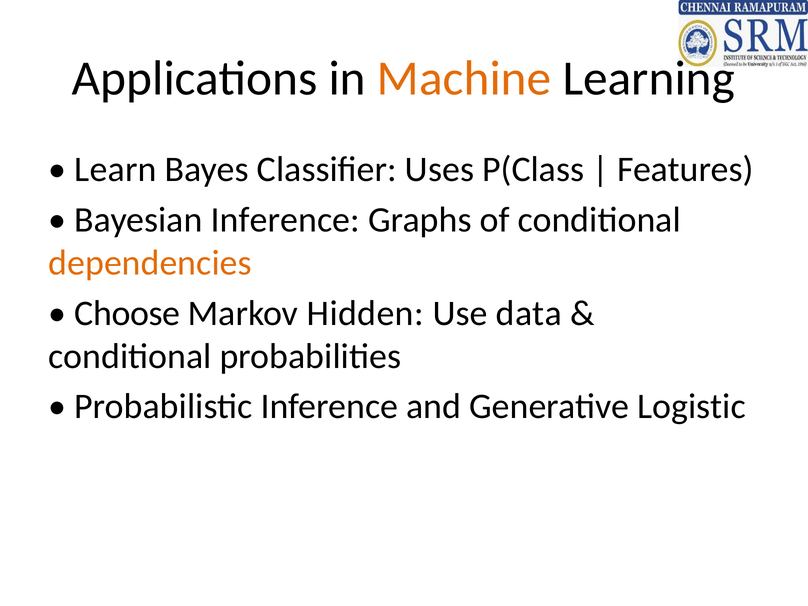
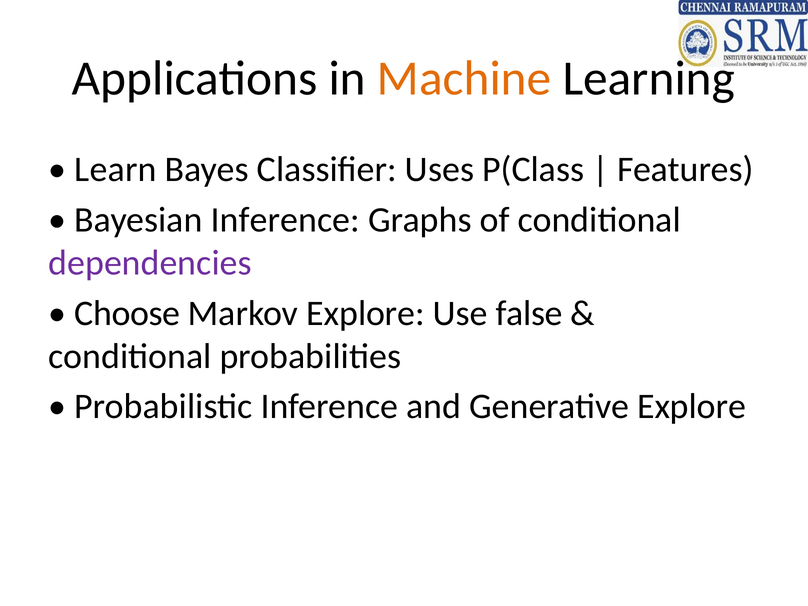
dependencies colour: orange -> purple (150, 263)
Markov Hidden: Hidden -> Explore (366, 313)
data: data -> false (529, 313)
Generative Logistic: Logistic -> Explore (692, 407)
